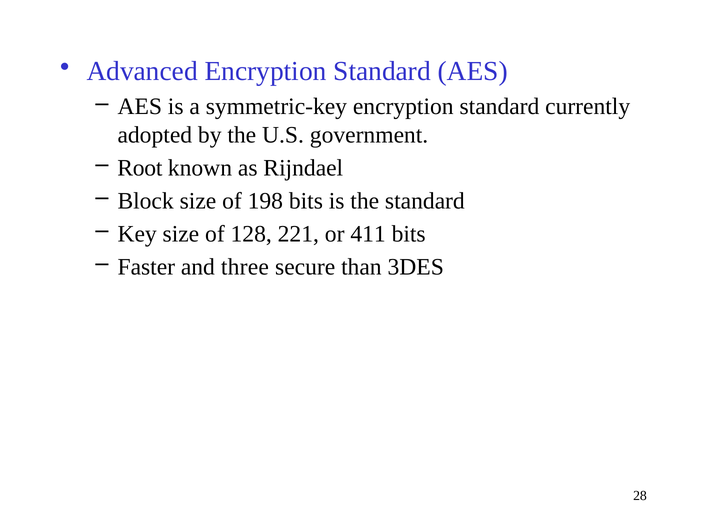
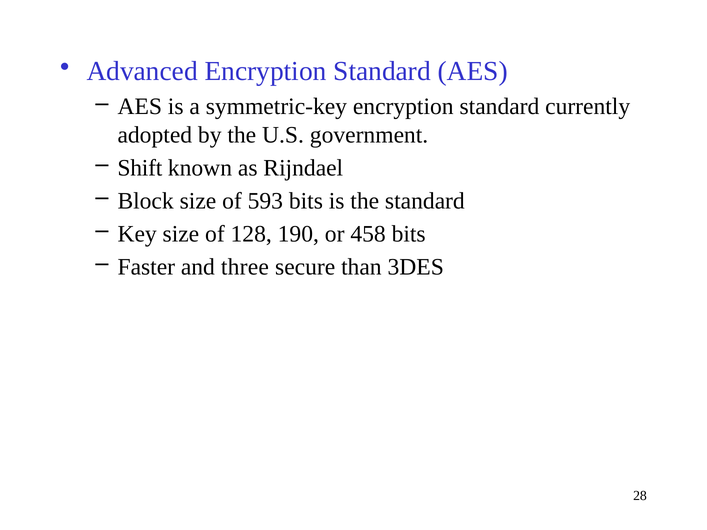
Root: Root -> Shift (140, 168)
198: 198 -> 593 (265, 201)
221: 221 -> 190 (298, 234)
411: 411 -> 458 (368, 234)
